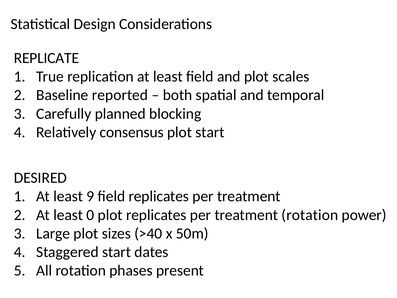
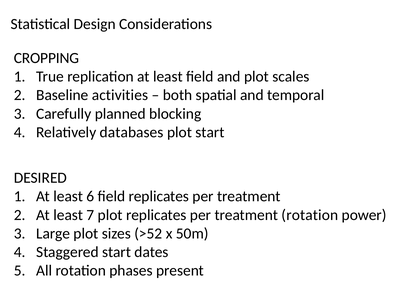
REPLICATE: REPLICATE -> CROPPING (46, 58)
reported: reported -> activities (120, 95)
consensus: consensus -> databases (132, 132)
9: 9 -> 6 (90, 196)
0: 0 -> 7 (90, 215)
>40: >40 -> >52 (148, 233)
